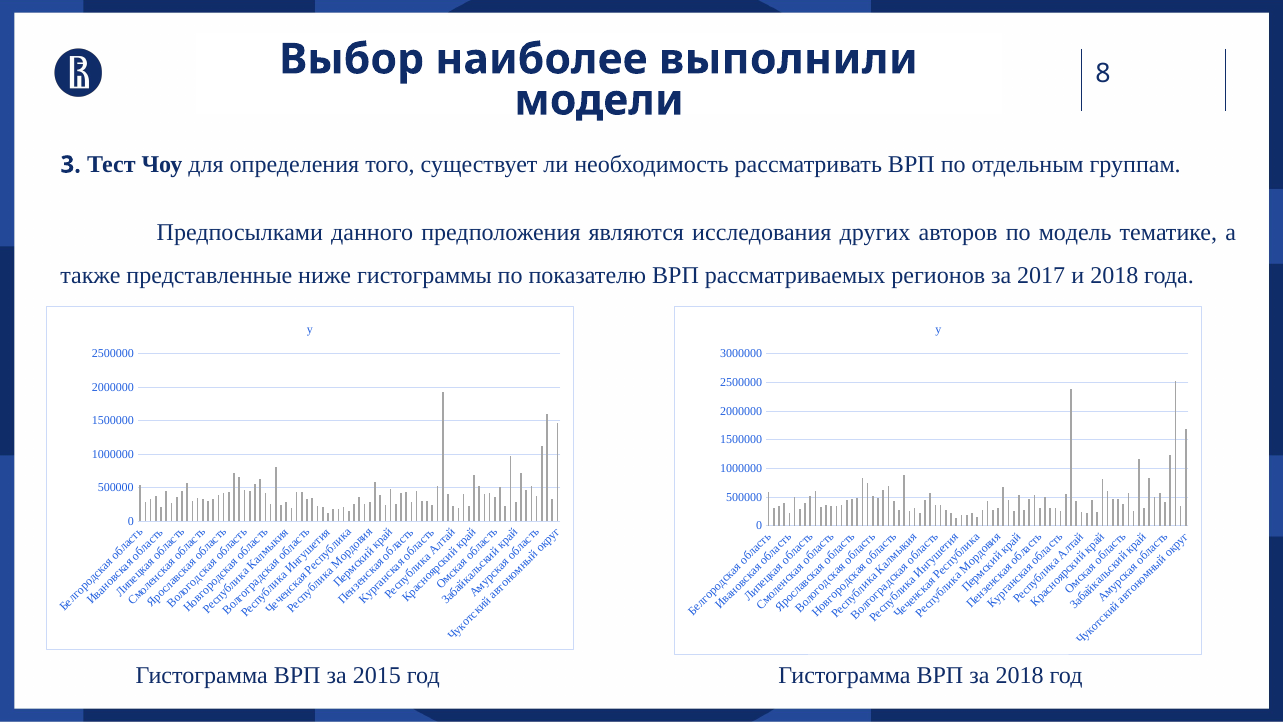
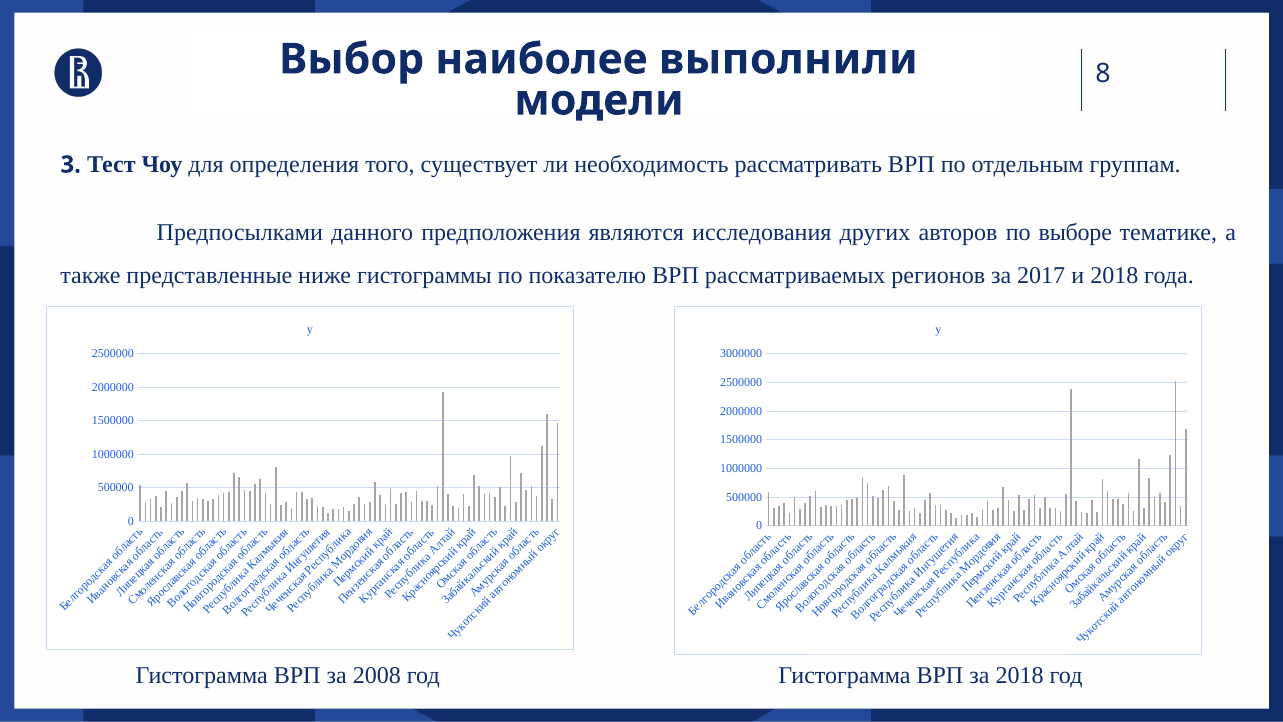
модель: модель -> выборе (1075, 232)
2015: 2015 -> 2008 (377, 675)
